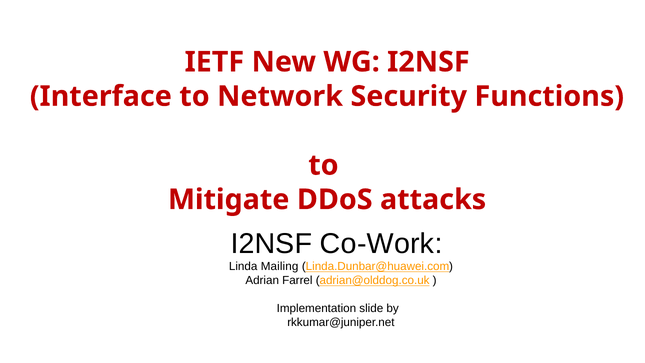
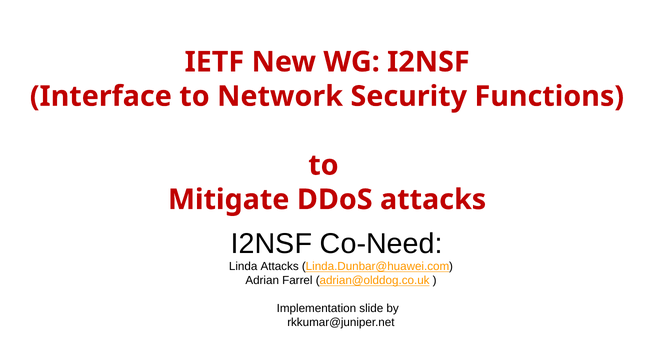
Co-Work: Co-Work -> Co-Need (381, 244)
Linda Mailing: Mailing -> Attacks (280, 267)
